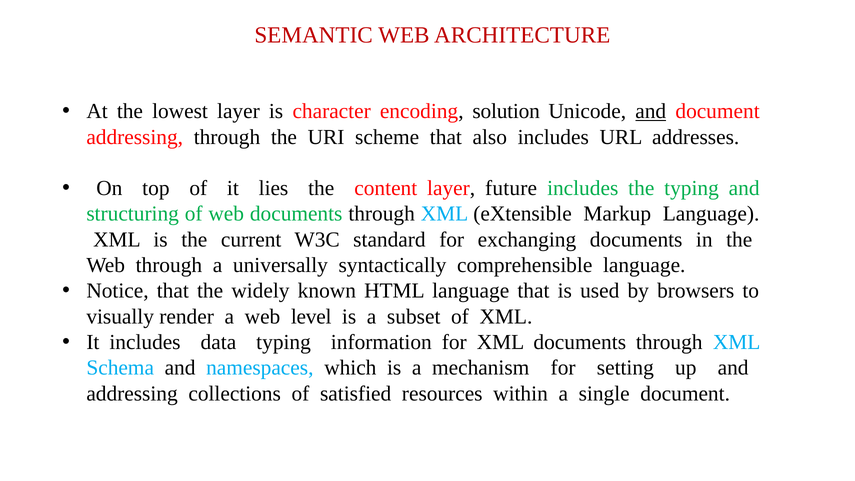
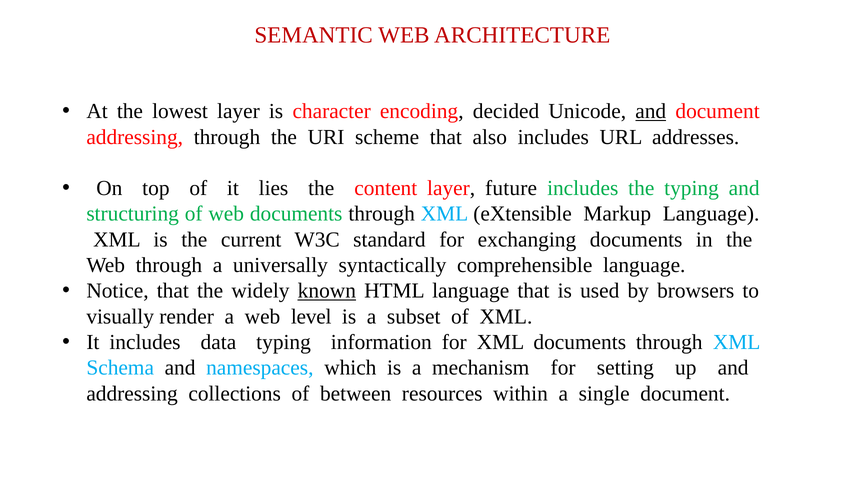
solution: solution -> decided (506, 111)
known underline: none -> present (327, 291)
satisfied: satisfied -> between (356, 393)
